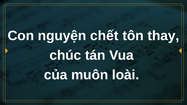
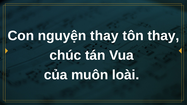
nguyện chết: chết -> thay (104, 36)
